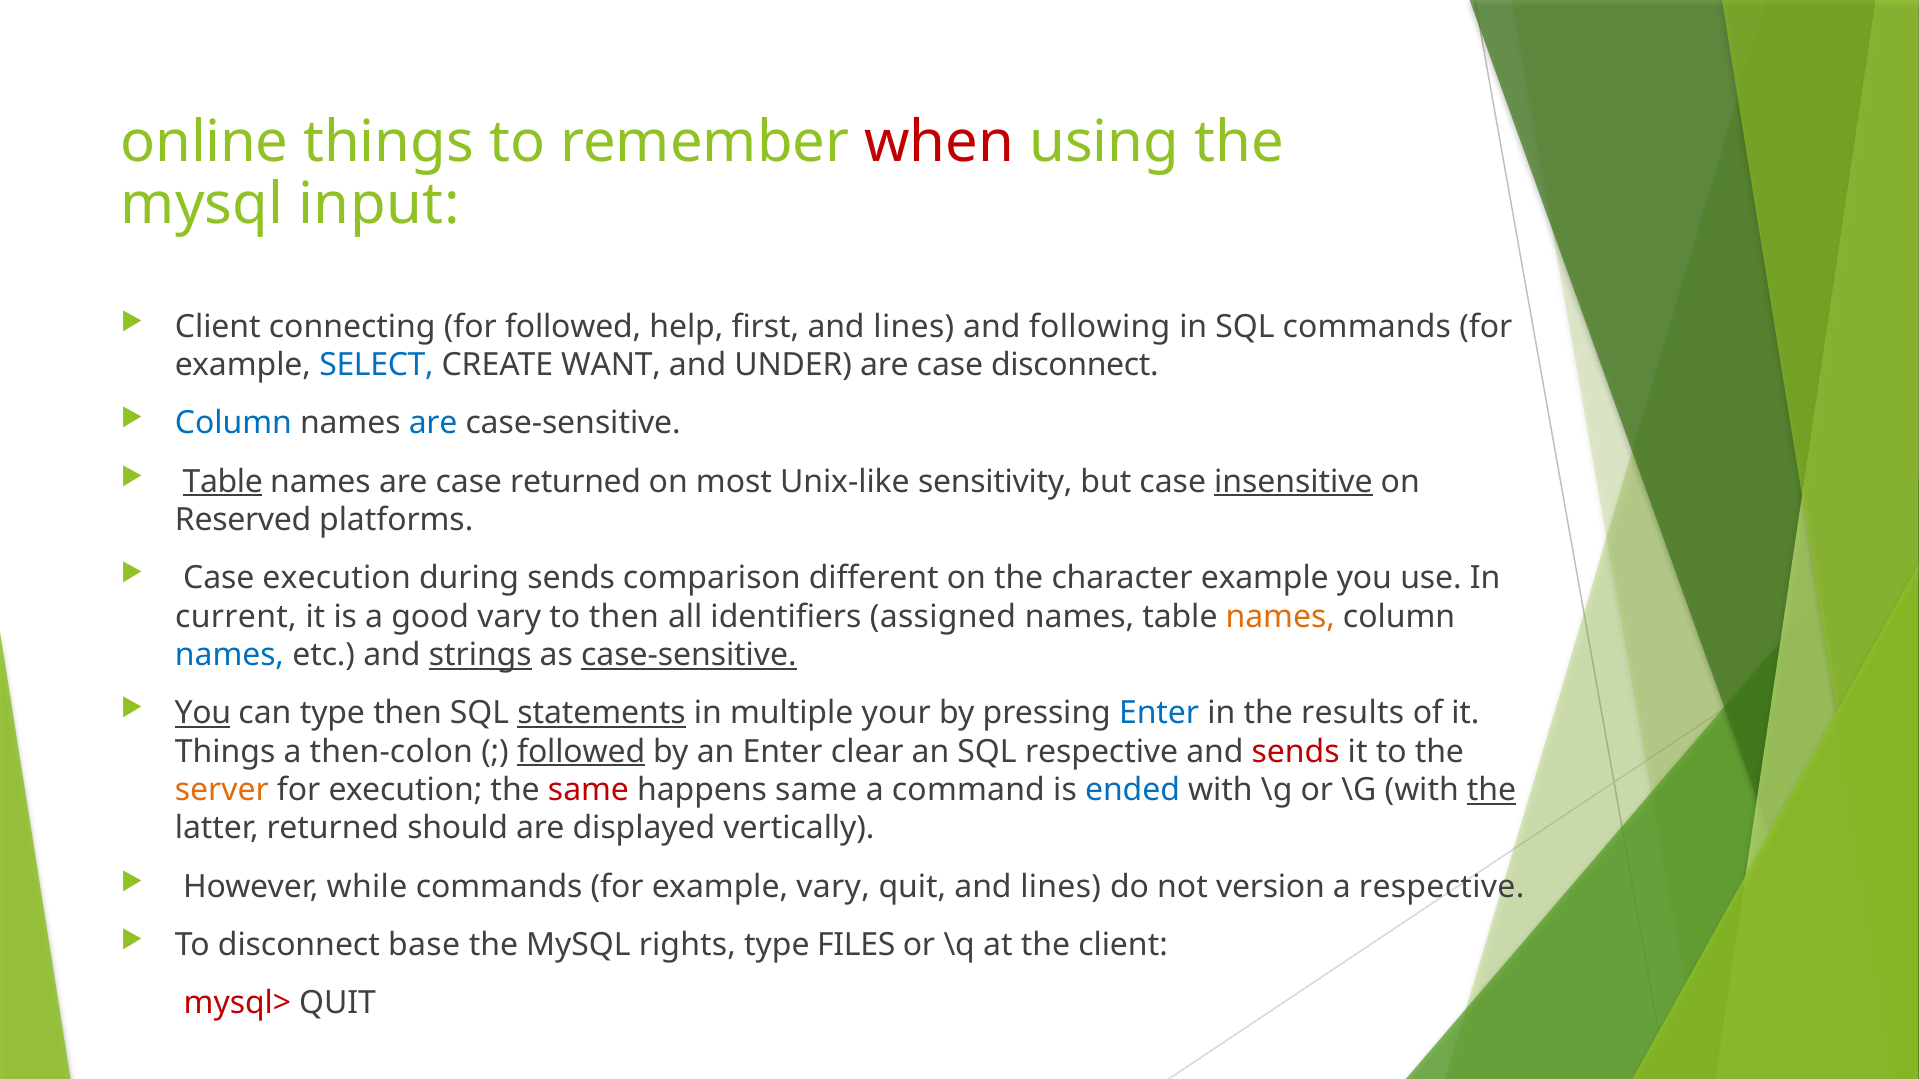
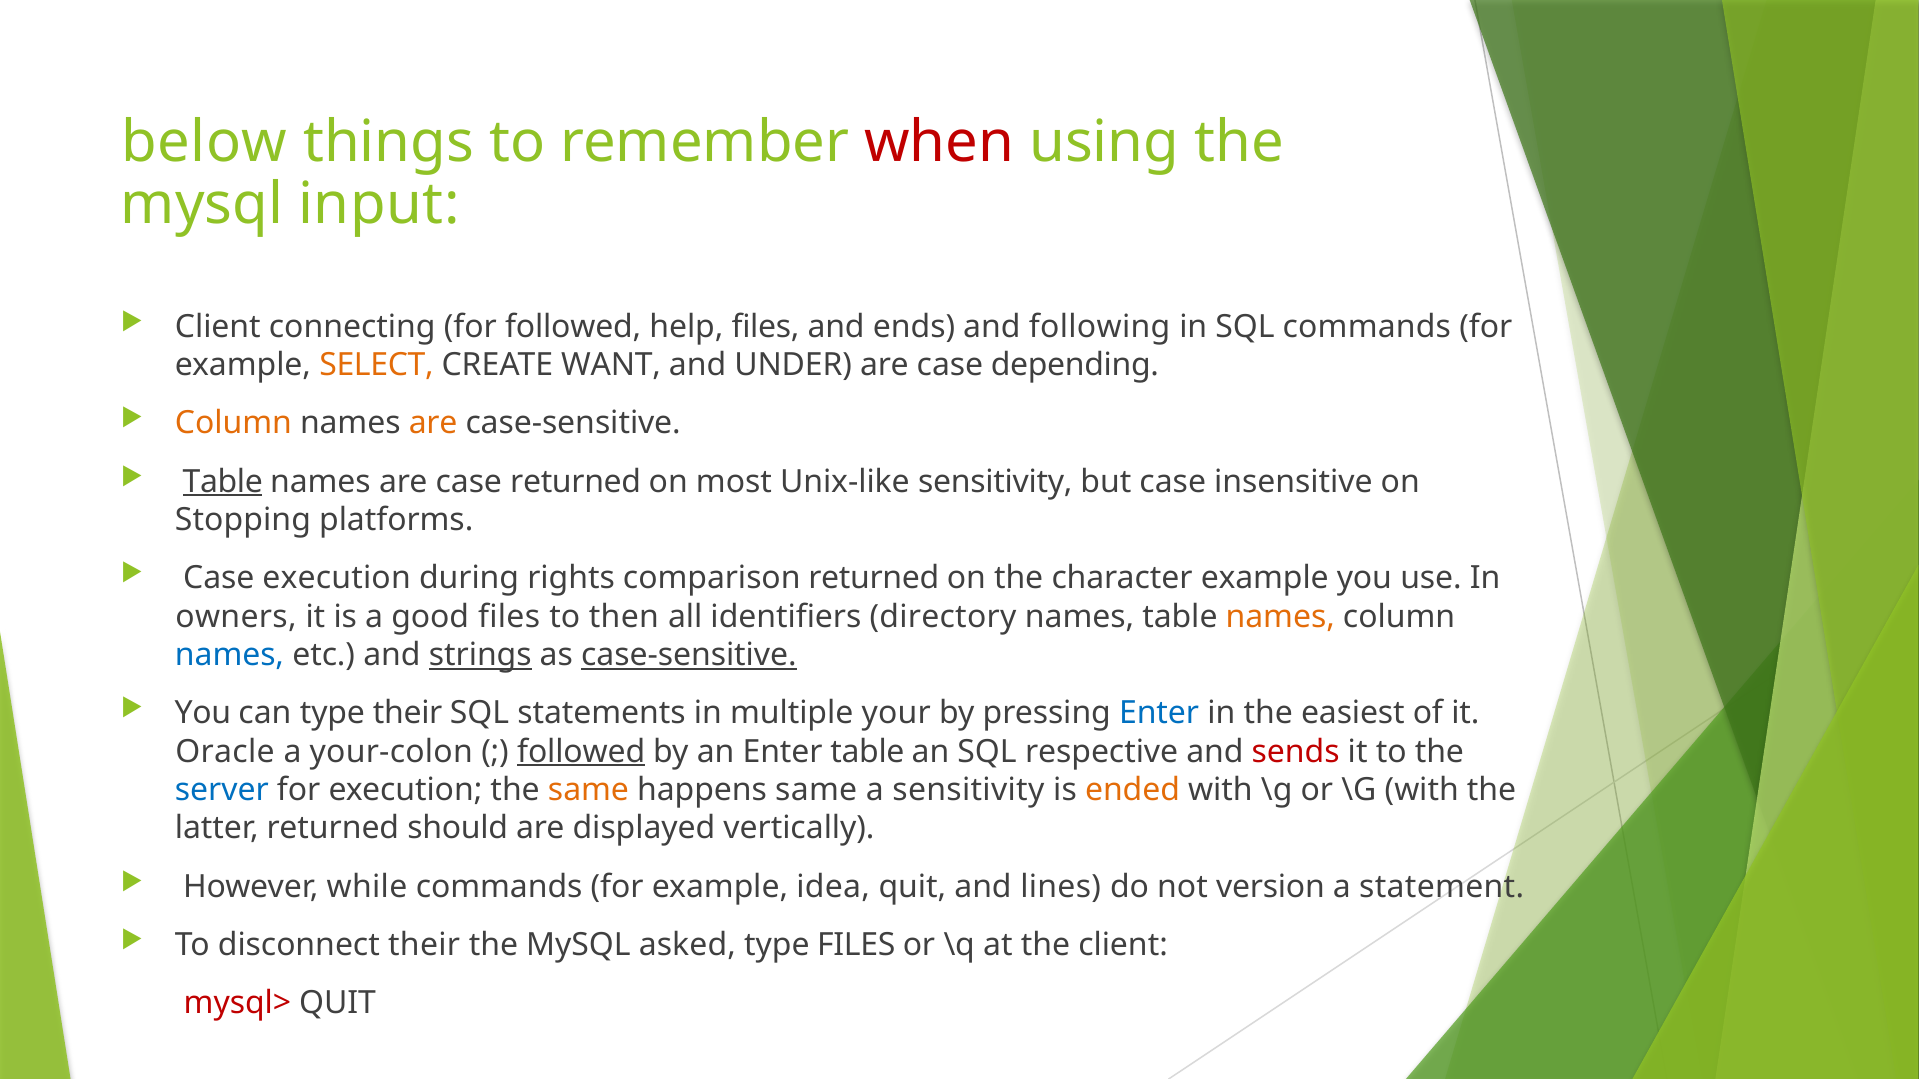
online: online -> below (204, 142)
help first: first -> files (766, 327)
lines: lines -> ends (914, 327)
SELECT colour: blue -> orange (377, 365)
case disconnect: disconnect -> depending (1075, 365)
Column colour: blue -> orange (233, 423)
are colour: blue -> orange (433, 423)
insensitive underline: present -> none (1293, 482)
Reserved: Reserved -> Stopping (243, 520)
during sends: sends -> rights (571, 578)
comparison different: different -> returned (874, 578)
current: current -> owners (236, 617)
good vary: vary -> files (509, 617)
assigned: assigned -> directory (943, 617)
You underline: present -> none (203, 713)
type then: then -> their (408, 713)
statements underline: present -> none (602, 713)
results: results -> easiest (1353, 713)
Things: Things -> Oracle (225, 752)
then-colon: then-colon -> your-colon (391, 752)
Enter clear: clear -> table (867, 752)
server colour: orange -> blue (222, 790)
same colour: red -> orange (588, 790)
a command: command -> sensitivity (968, 790)
ended colour: blue -> orange (1133, 790)
the underline: present -> none (1492, 790)
example vary: vary -> idea (833, 887)
a respective: respective -> statement (1442, 887)
disconnect base: base -> their (424, 945)
rights: rights -> asked (687, 945)
